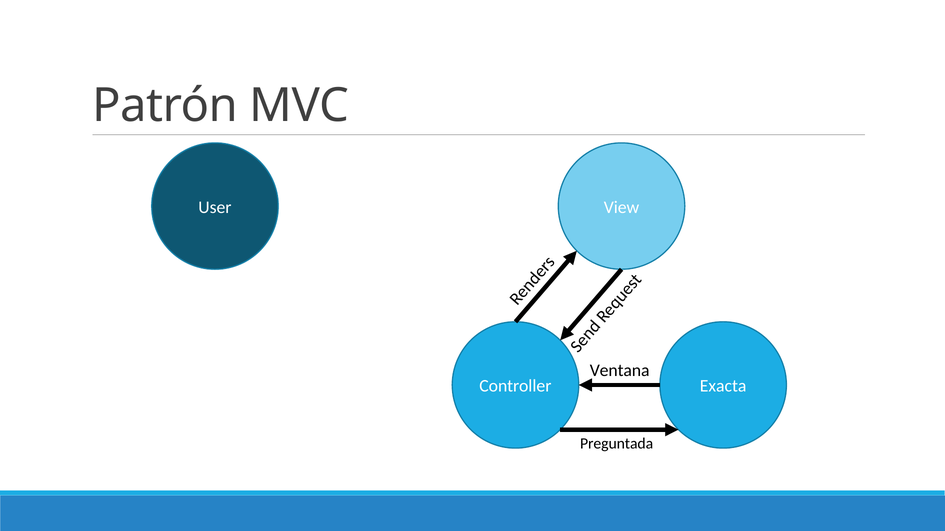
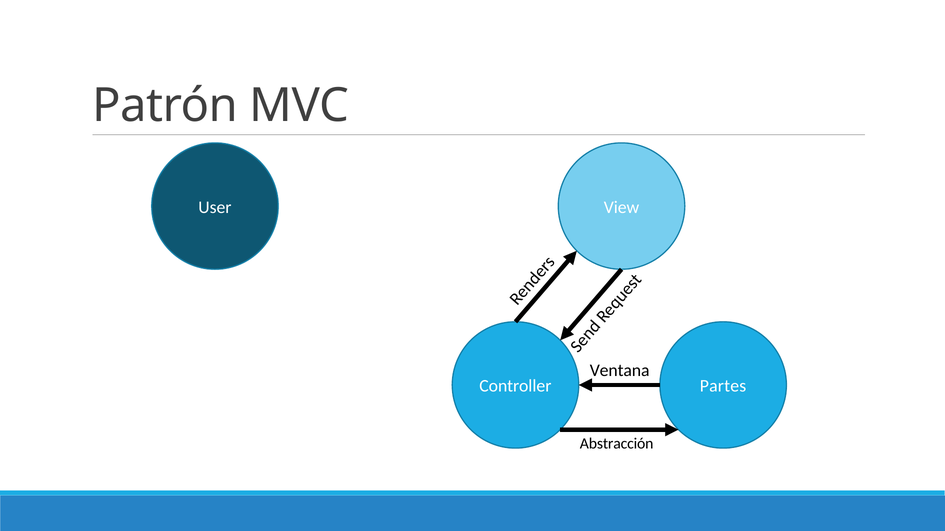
Exacta: Exacta -> Partes (723, 387)
Preguntada: Preguntada -> Abstracción (617, 444)
